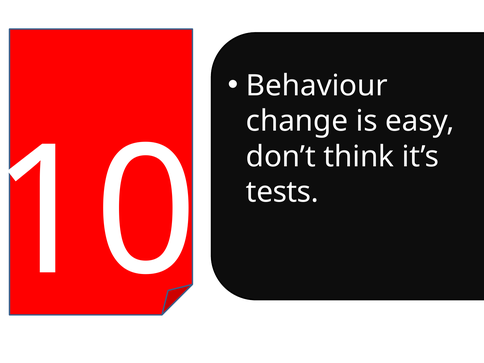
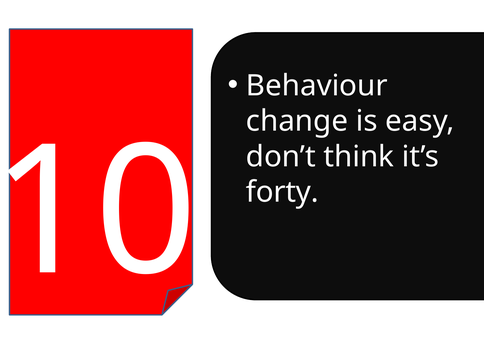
tests: tests -> forty (282, 192)
